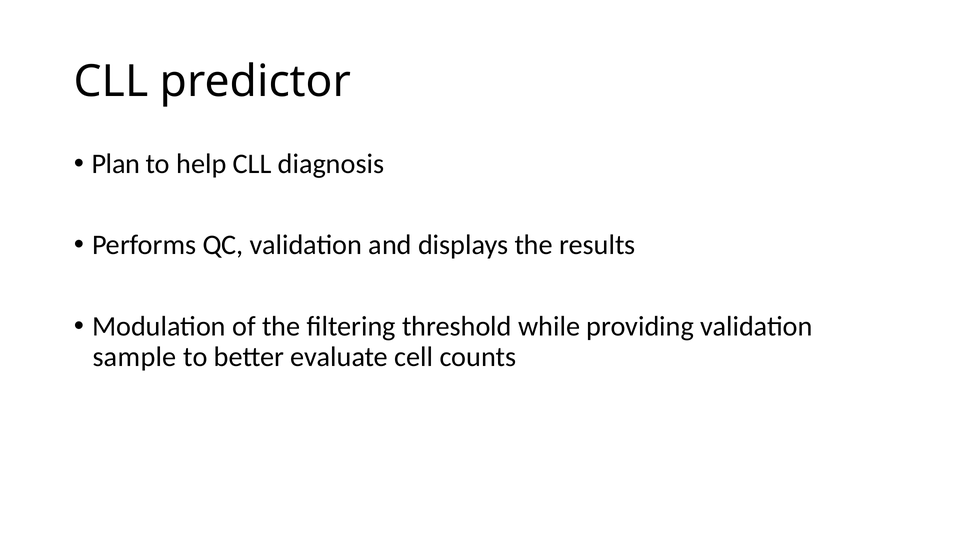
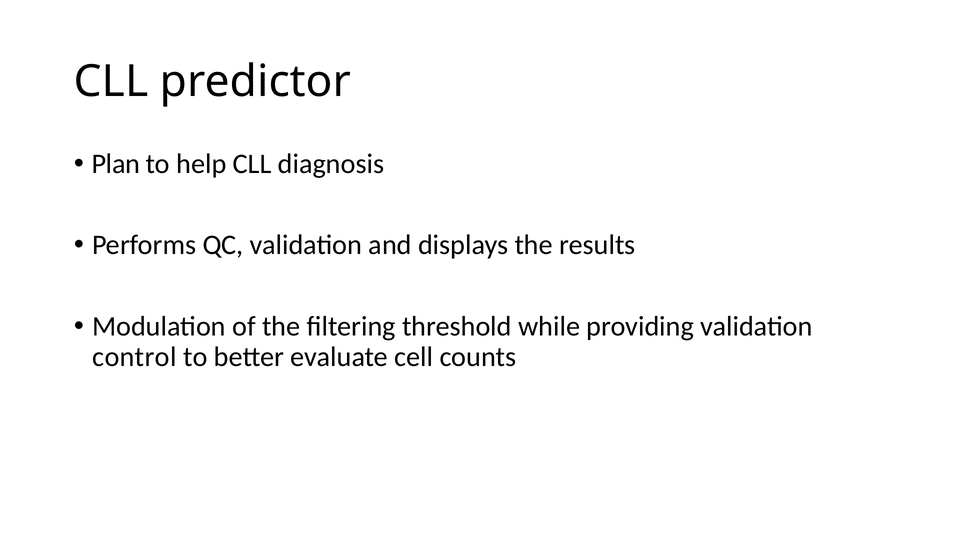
sample: sample -> control (134, 357)
